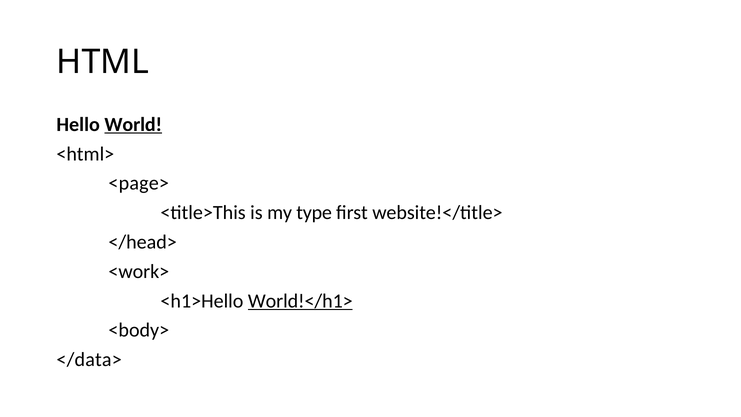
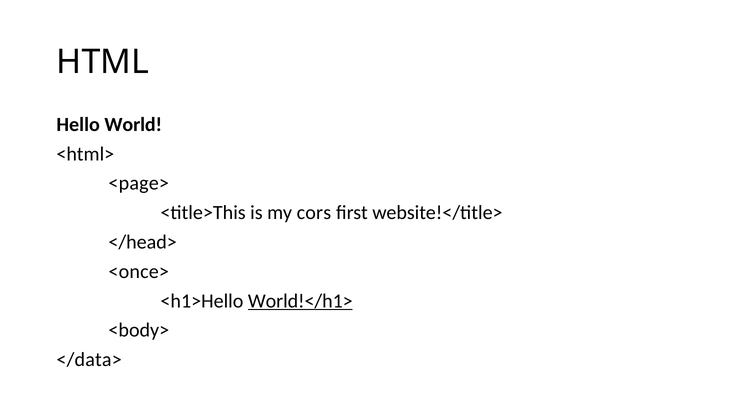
World underline: present -> none (133, 124)
type: type -> cors (314, 213)
<work>: <work> -> <once> (139, 271)
